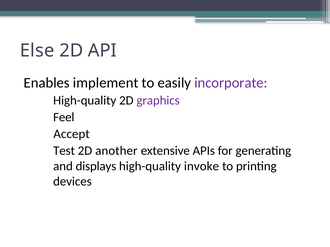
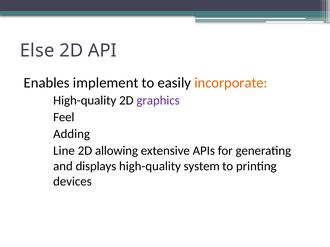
incorporate colour: purple -> orange (231, 83)
Accept: Accept -> Adding (72, 134)
Test: Test -> Line (64, 151)
another: another -> allowing (117, 151)
invoke: invoke -> system (202, 166)
